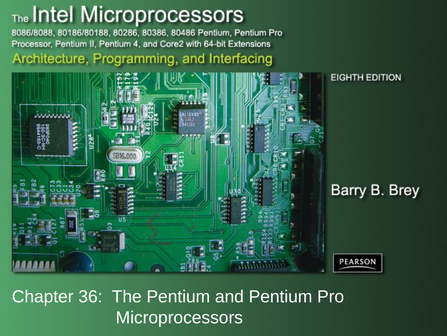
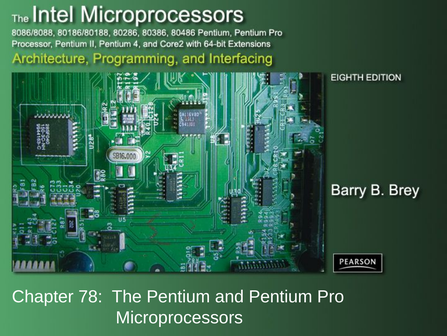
36: 36 -> 78 (90, 296)
